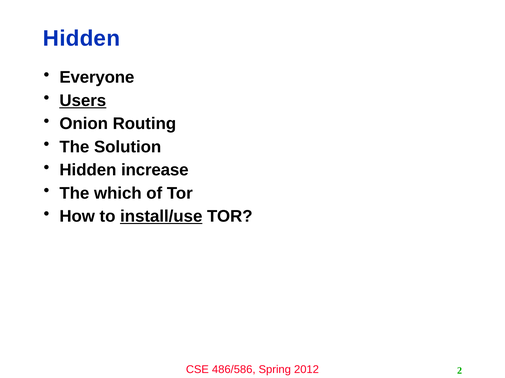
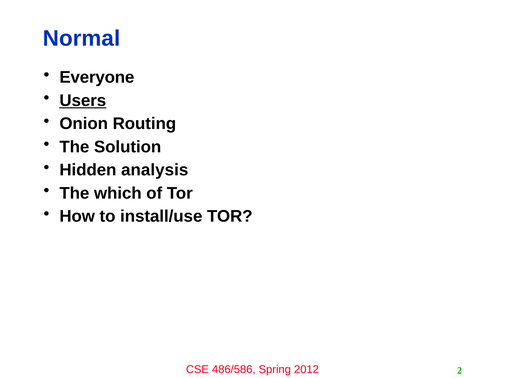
Hidden: Hidden -> Normal (82, 38)
increase: increase -> analysis (155, 170)
install/use underline: present -> none (161, 217)
